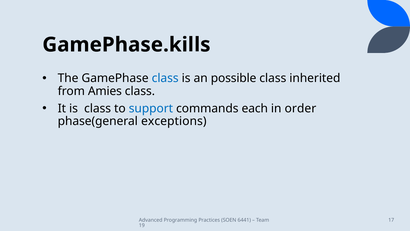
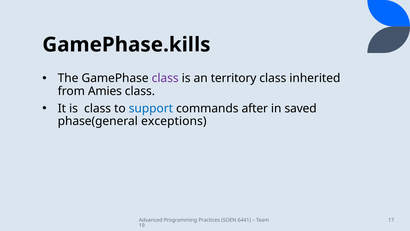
class colour: blue -> purple (165, 78)
possible: possible -> territory (234, 78)
each: each -> after (255, 108)
order: order -> saved (301, 108)
